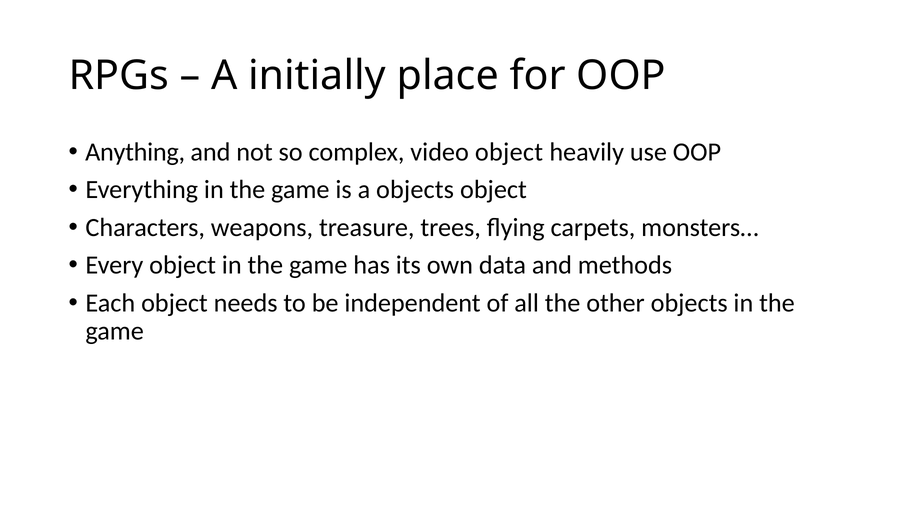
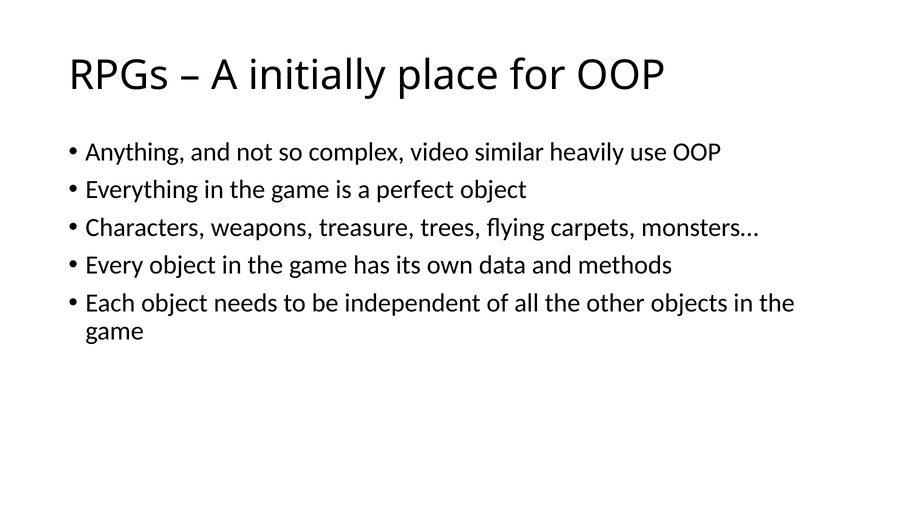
video object: object -> similar (509, 152)
a objects: objects -> perfect (415, 190)
